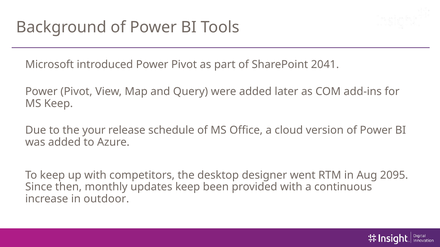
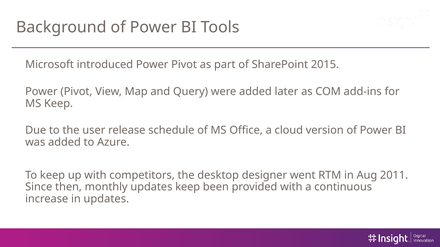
2041: 2041 -> 2015 (325, 65)
your: your -> user (94, 131)
2095: 2095 -> 2011 (394, 175)
in outdoor: outdoor -> updates (106, 199)
